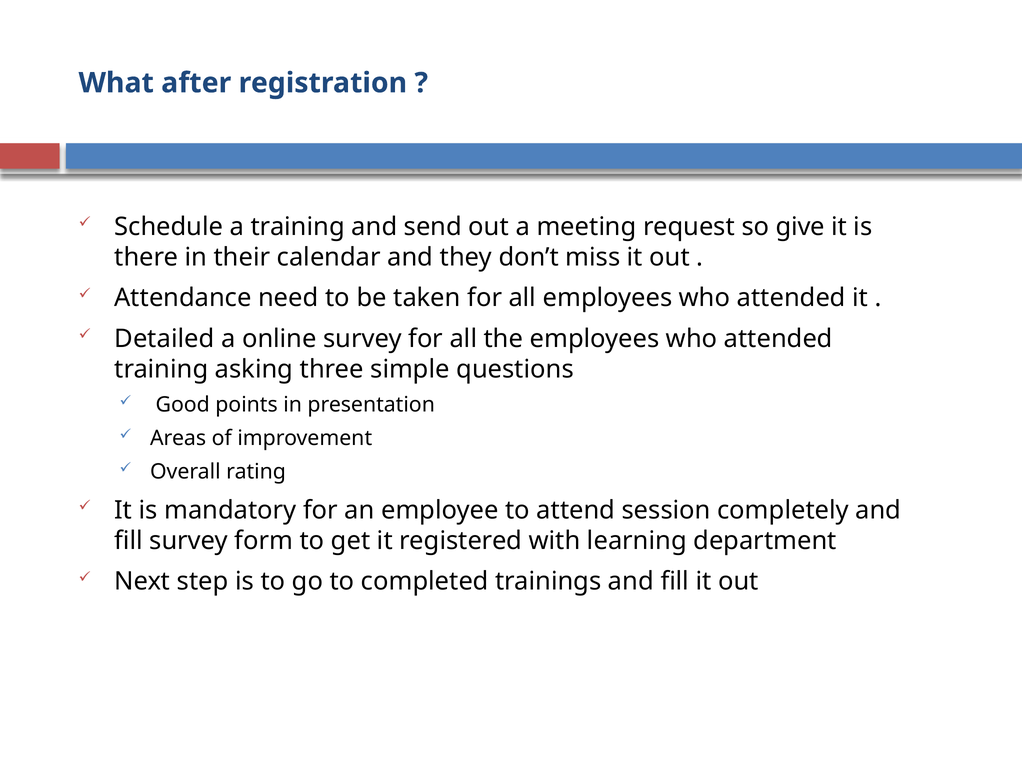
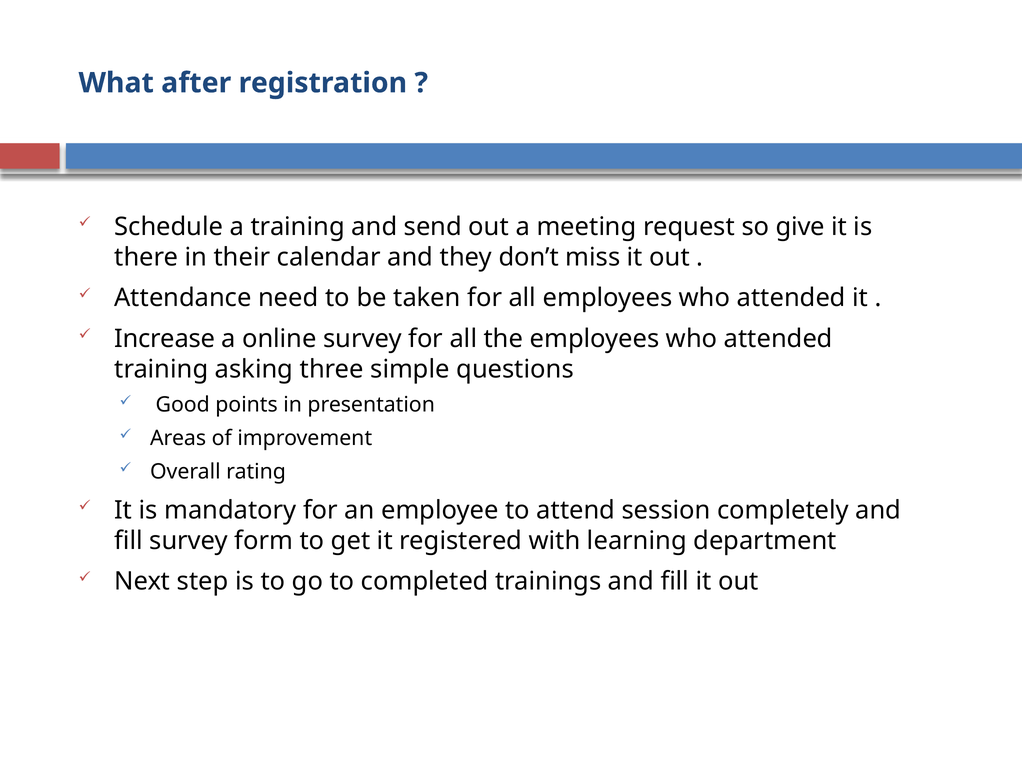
Detailed: Detailed -> Increase (165, 338)
